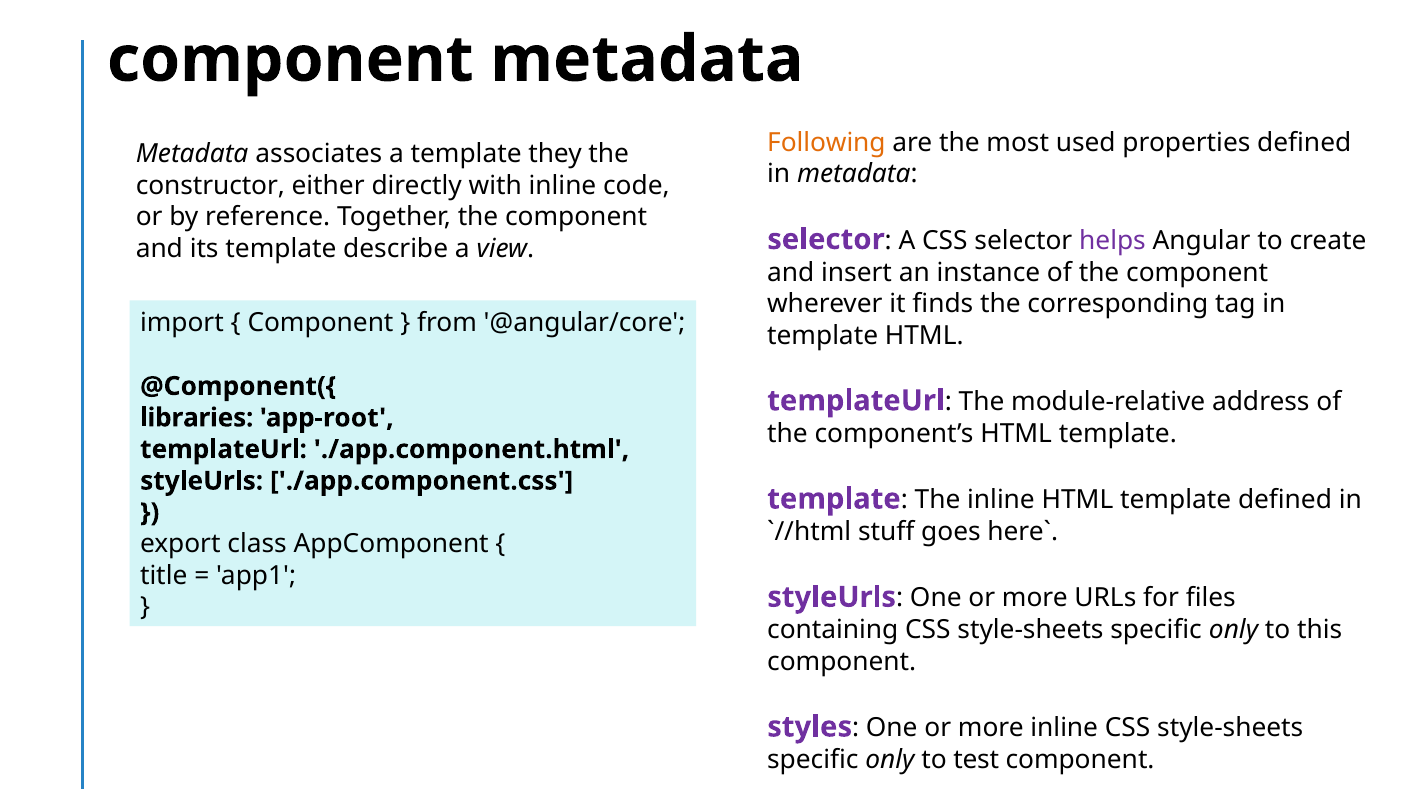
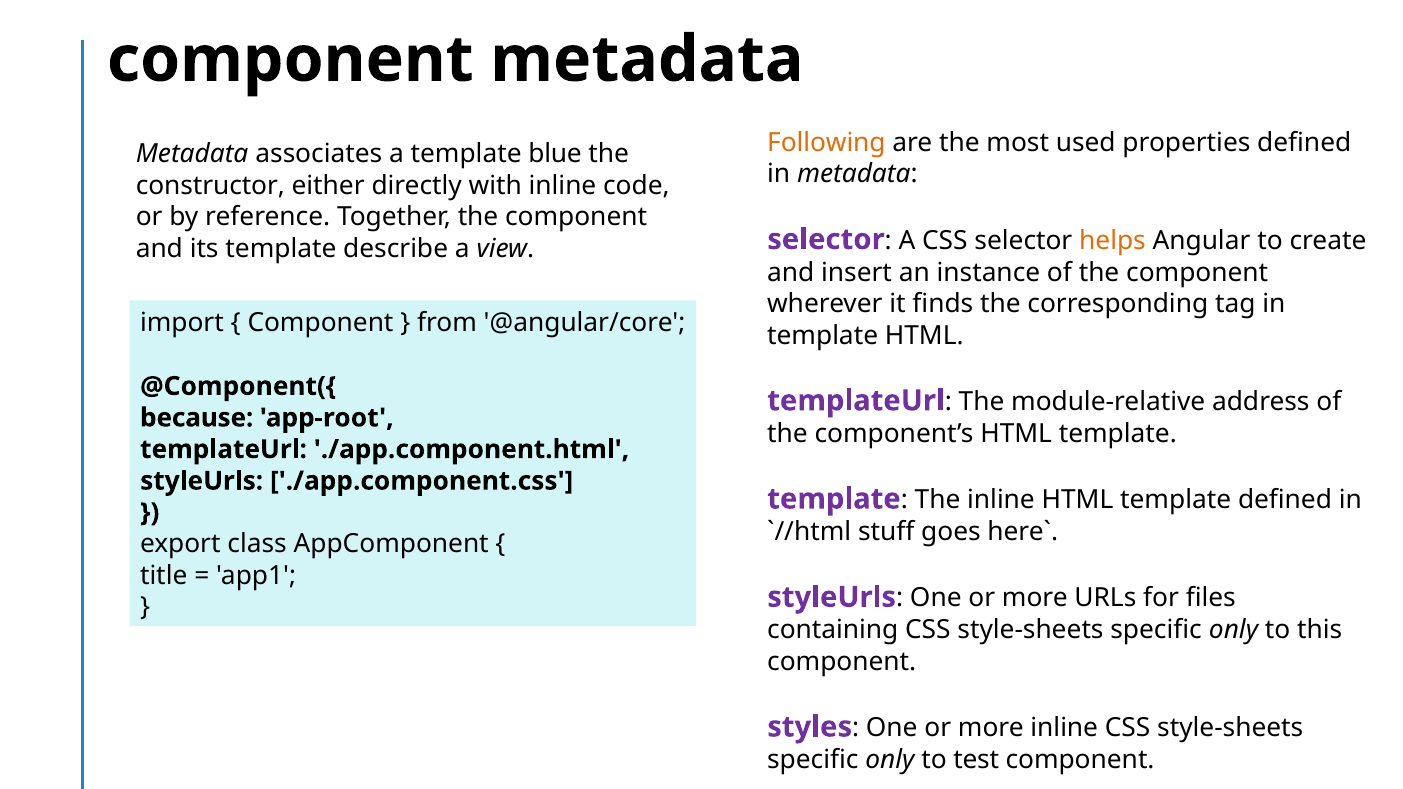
they: they -> blue (555, 154)
helps colour: purple -> orange (1112, 240)
libraries: libraries -> because (197, 418)
